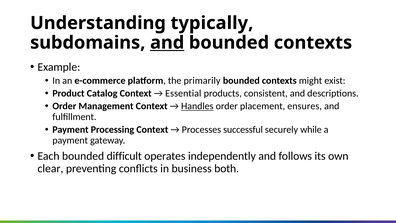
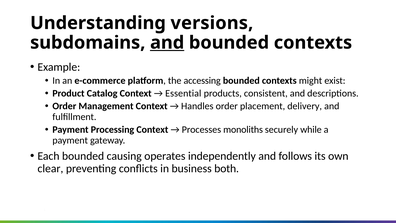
typically: typically -> versions (212, 23)
primarily: primarily -> accessing (202, 81)
Handles underline: present -> none (197, 106)
ensures: ensures -> delivery (305, 106)
successful: successful -> monoliths (243, 130)
difficult: difficult -> causing (124, 156)
